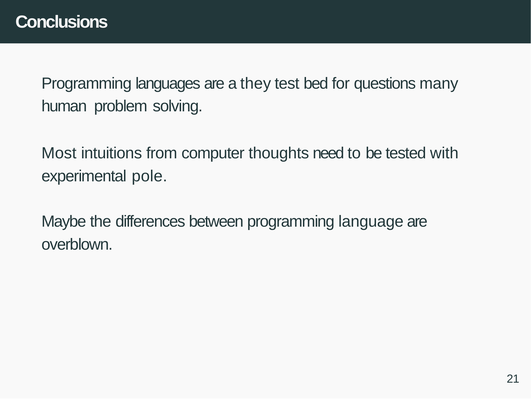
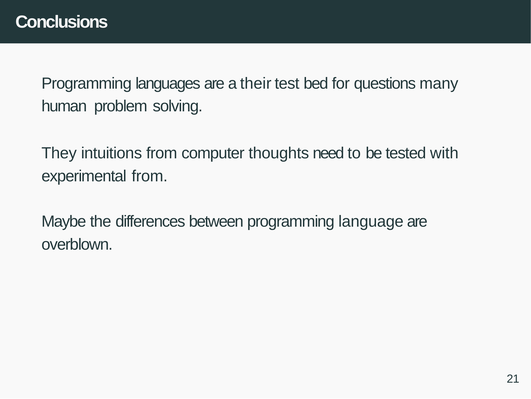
they: they -> their (256, 83)
Most: Most -> They (59, 153)
experimental pole: pole -> from (150, 176)
